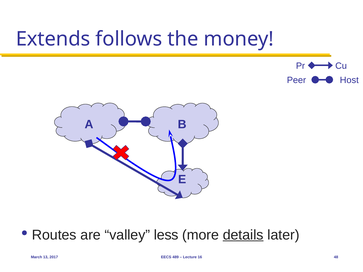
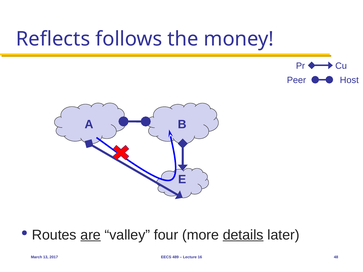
Extends: Extends -> Reflects (53, 39)
are underline: none -> present (91, 235)
less: less -> four (166, 235)
